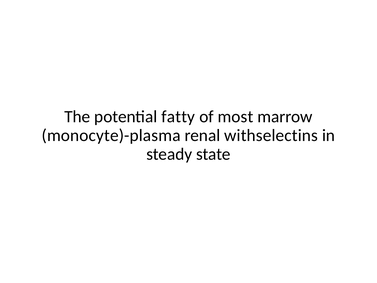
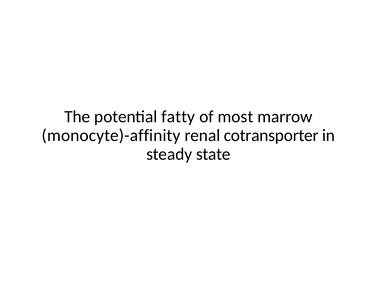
monocyte)-plasma: monocyte)-plasma -> monocyte)-affinity (111, 135)
withselectins: withselectins -> cotransporter (271, 135)
